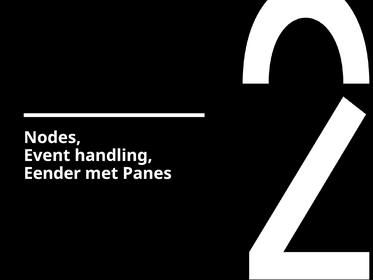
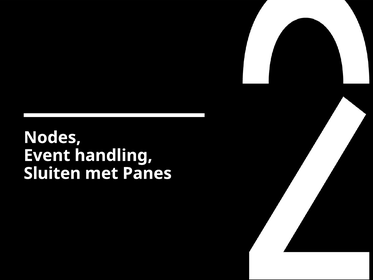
Eender: Eender -> Sluiten (52, 173)
